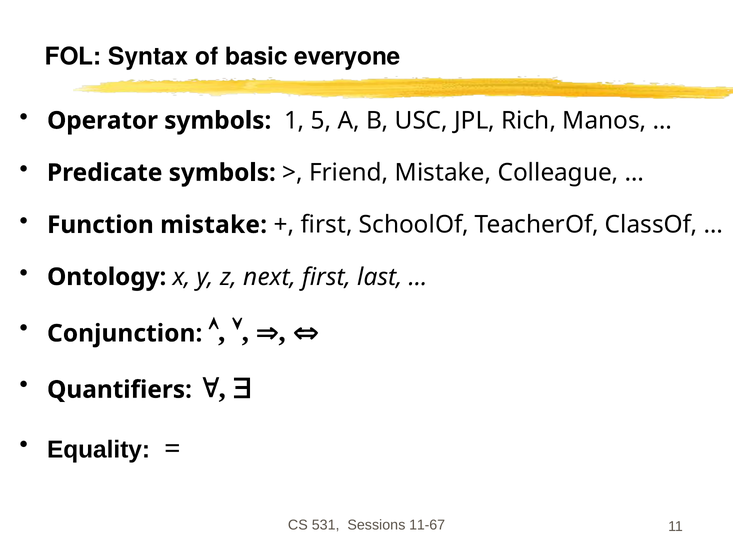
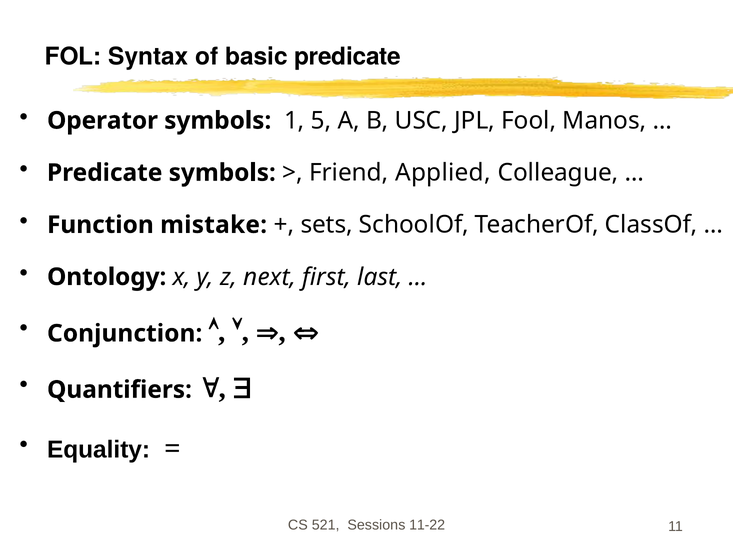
basic everyone: everyone -> predicate (347, 57)
Rich: Rich -> Fool (529, 121)
Friend Mistake: Mistake -> Applied (443, 173)
first: first -> sets (327, 225)
531: 531 -> 521 (326, 525)
11-67: 11-67 -> 11-22 (427, 525)
